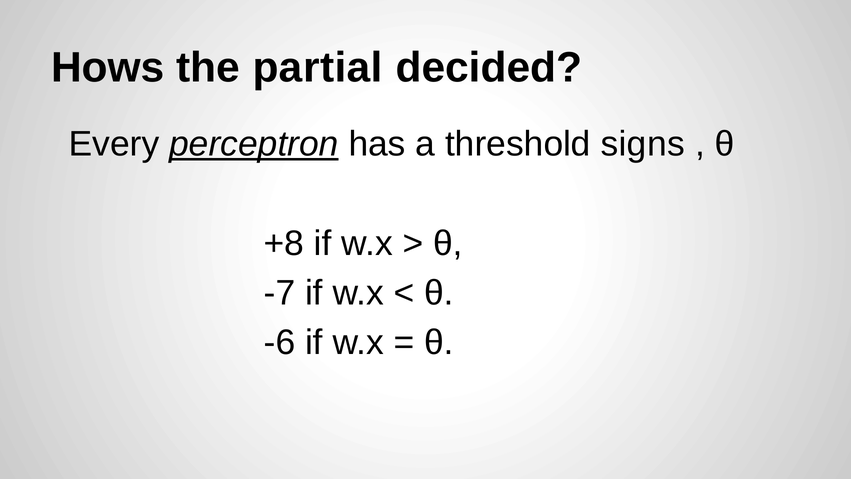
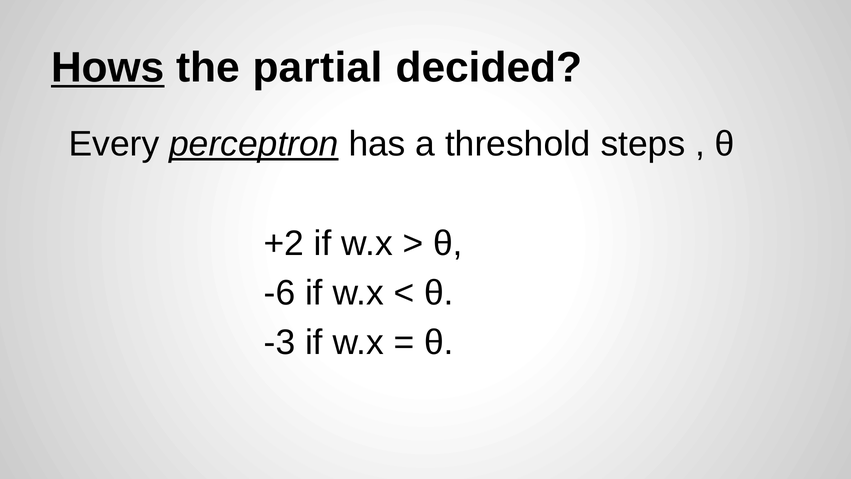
Hows underline: none -> present (108, 68)
signs: signs -> steps (643, 144)
+8: +8 -> +2 (284, 243)
-7: -7 -> -6 (280, 293)
-6: -6 -> -3 (280, 343)
